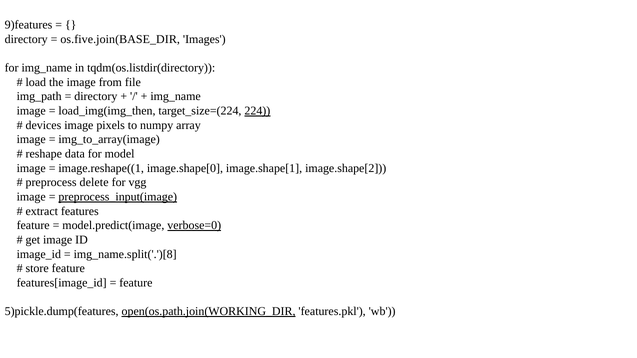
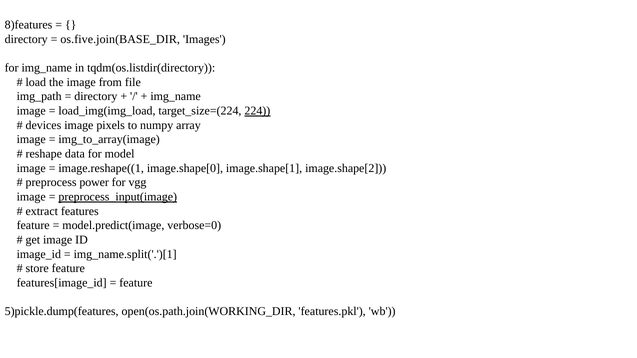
9)features: 9)features -> 8)features (29, 25)
load_img(img_then: load_img(img_then -> load_img(img_load (107, 111)
delete: delete -> power (94, 183)
verbose=0 underline: present -> none (194, 226)
img_name.split('.')[8: img_name.split('.')[8 -> img_name.split('.')[1 (125, 254)
open(os.path.join(WORKING_DIR underline: present -> none (209, 312)
